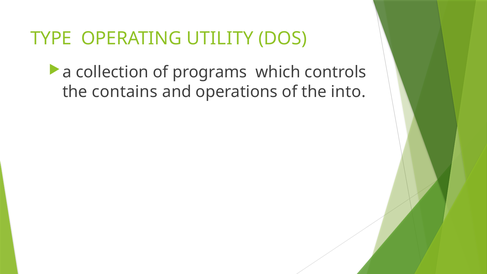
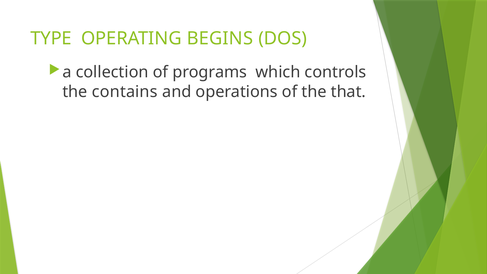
UTILITY: UTILITY -> BEGINS (220, 38)
into: into -> that (348, 92)
